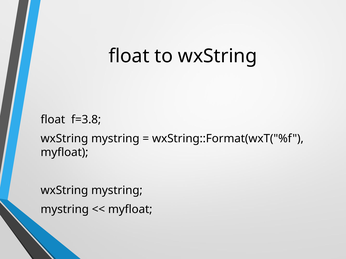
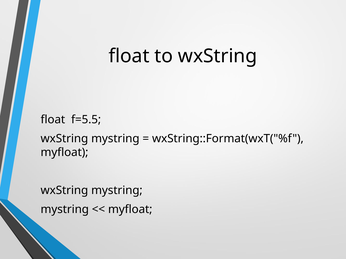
f=3.8: f=3.8 -> f=5.5 (86, 120)
